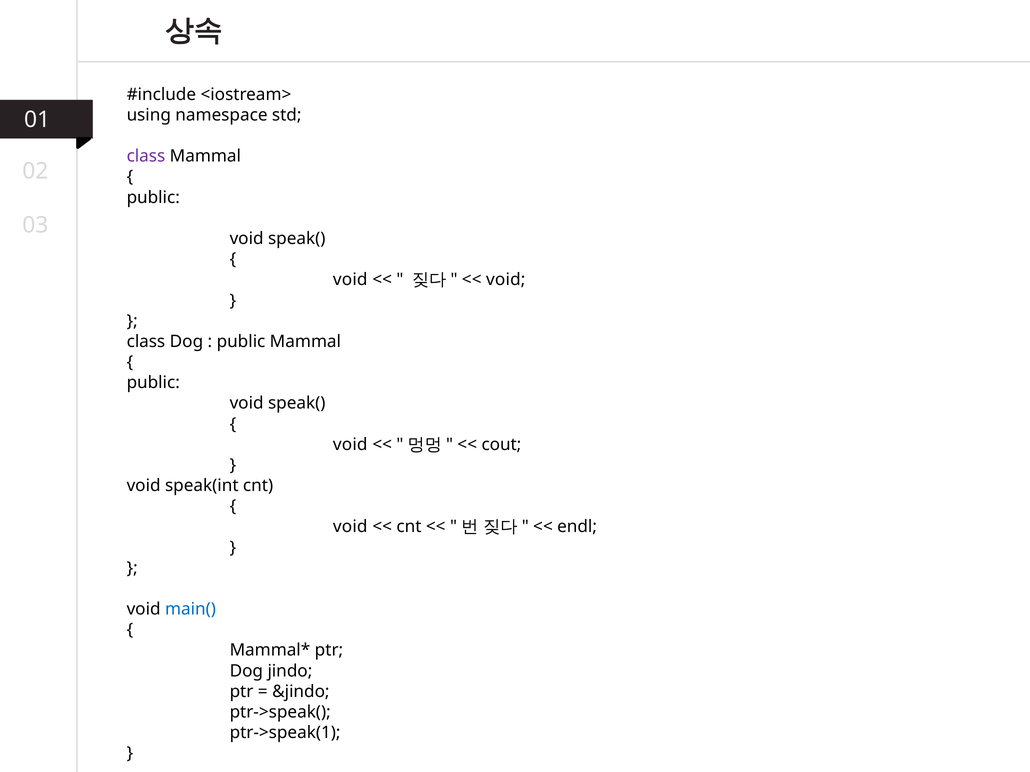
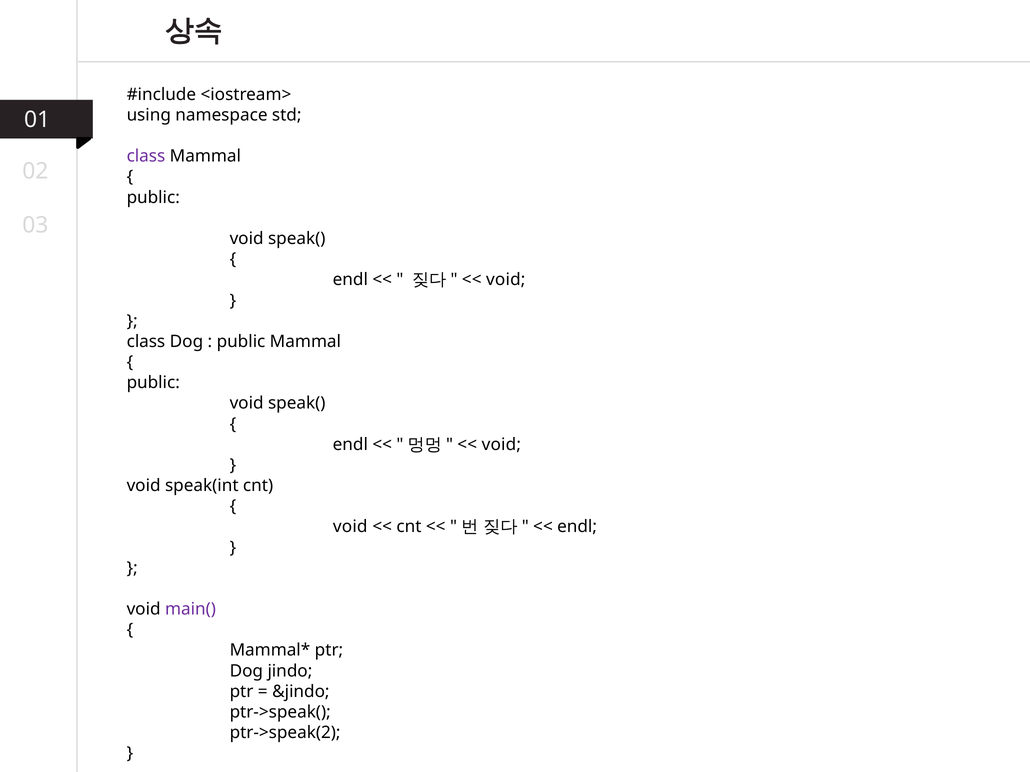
void: void -> endl (350, 280)
void: void -> endl (350, 445)
cout: cout -> void (501, 445)
main( colour: blue -> purple (190, 610)
ptr->speak(1: ptr->speak(1 -> ptr->speak(2 (285, 733)
